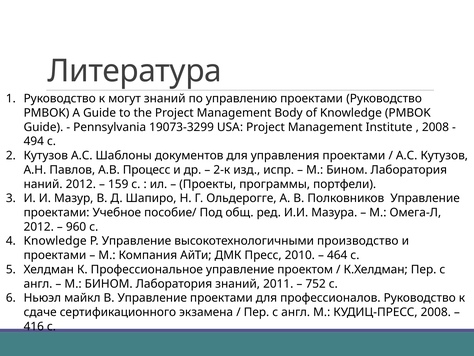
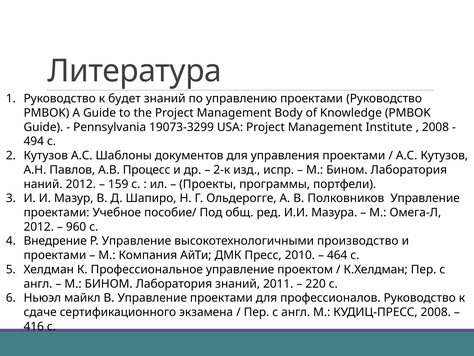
могут: могут -> будет (124, 99)
Knowledge: Knowledge -> Внедрение (55, 241)
752: 752 -> 220 (316, 283)
